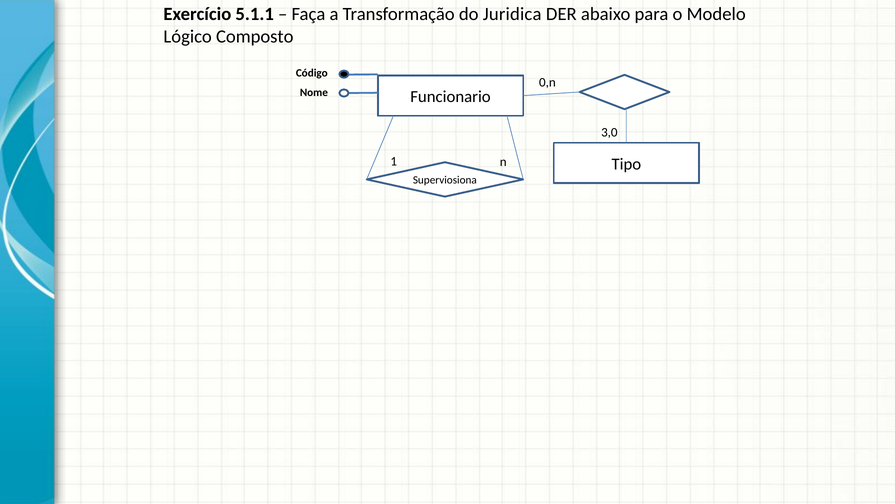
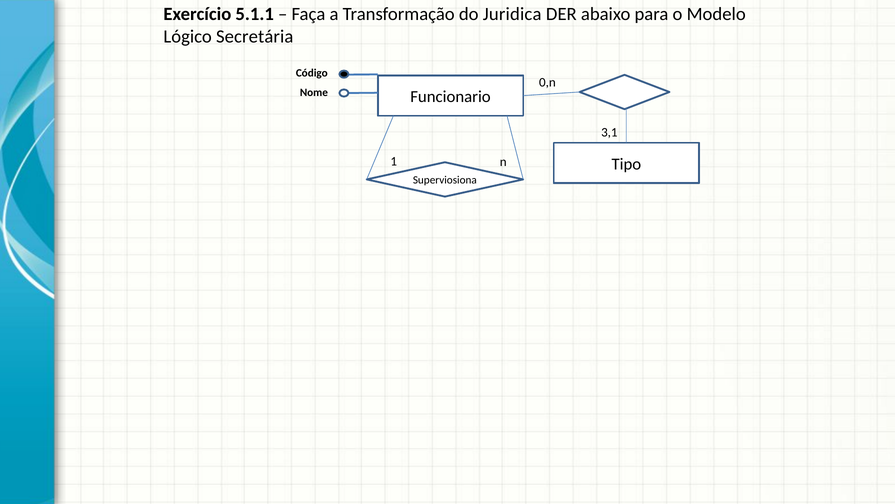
Composto: Composto -> Secretária (255, 36)
3,0: 3,0 -> 3,1 (609, 132)
